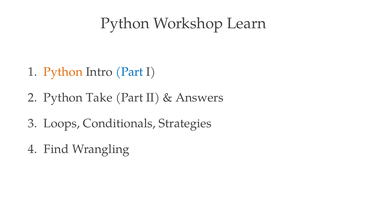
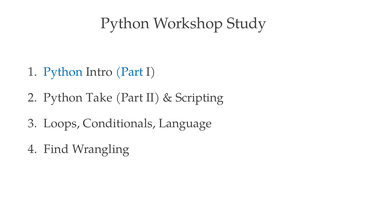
Learn: Learn -> Study (247, 23)
Python colour: orange -> blue (63, 72)
Answers: Answers -> Scripting (200, 98)
Strategies: Strategies -> Language (185, 124)
